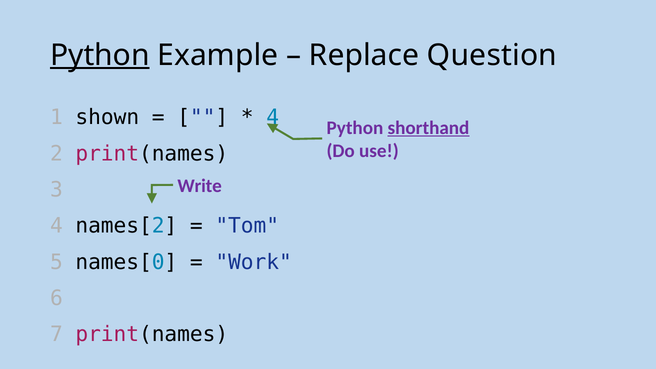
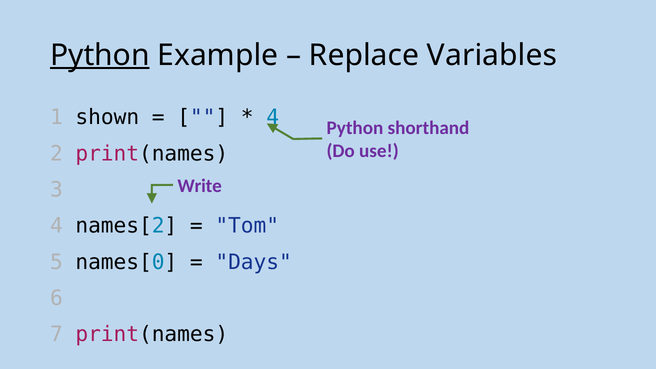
Question: Question -> Variables (492, 55)
shorthand underline: present -> none (428, 128)
Work: Work -> Days (254, 262)
